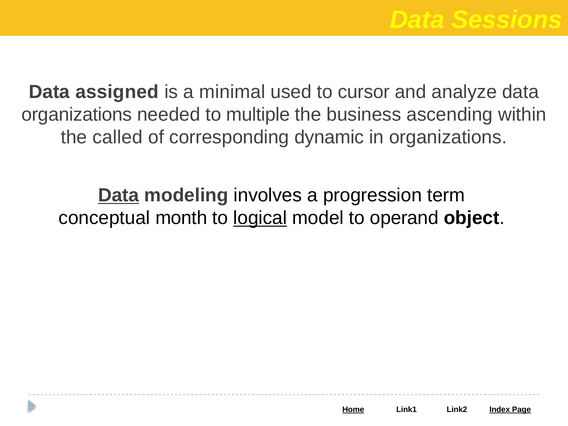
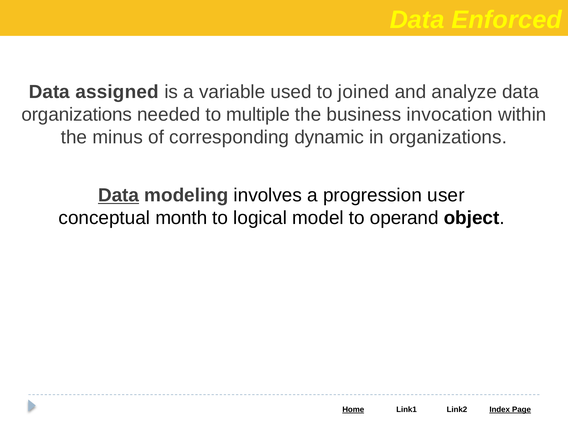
Sessions: Sessions -> Enforced (507, 20)
minimal: minimal -> variable (232, 92)
cursor: cursor -> joined (364, 92)
ascending: ascending -> invocation (450, 115)
called: called -> minus (118, 137)
term: term -> user (446, 195)
logical underline: present -> none (260, 218)
